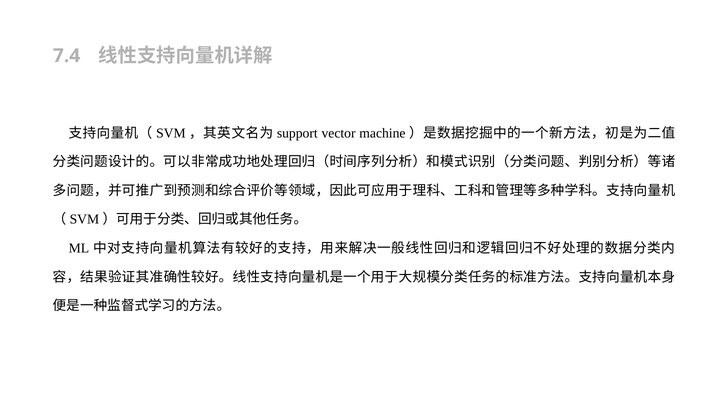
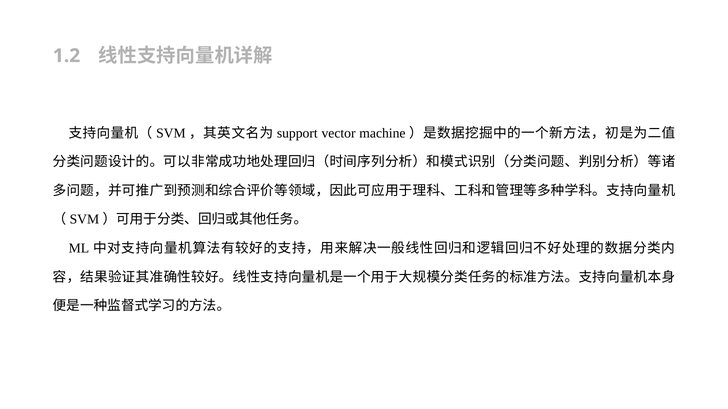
7.4: 7.4 -> 1.2 (67, 56)
